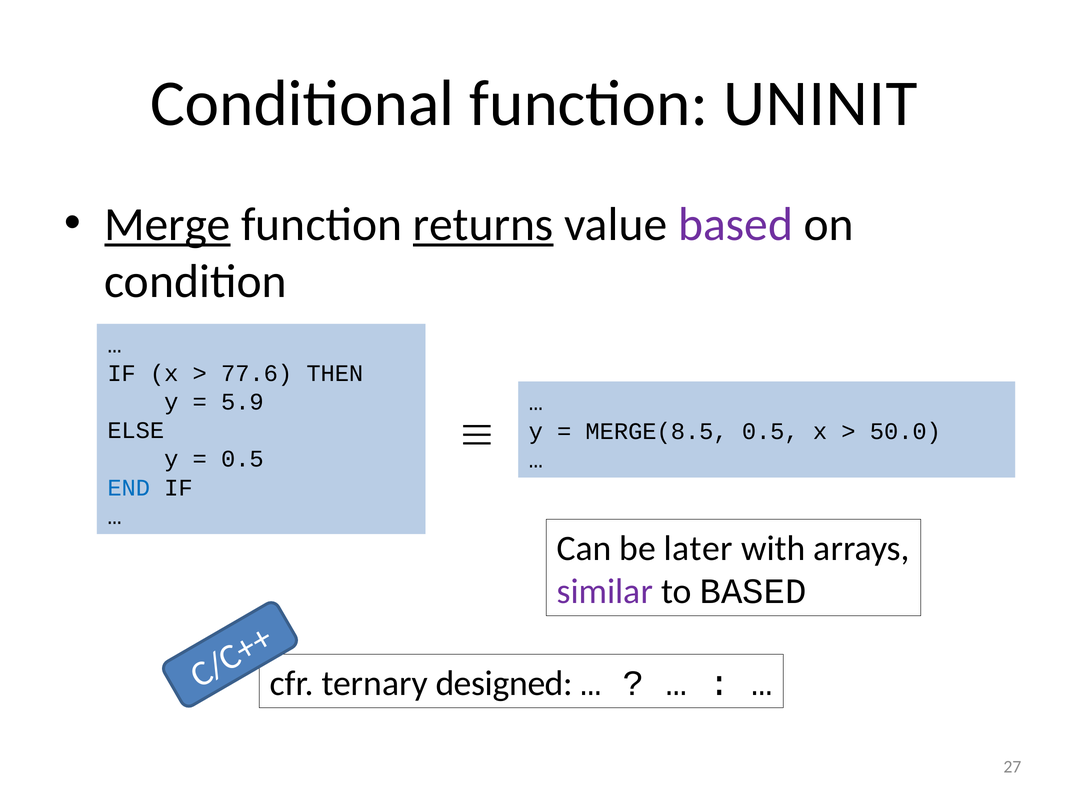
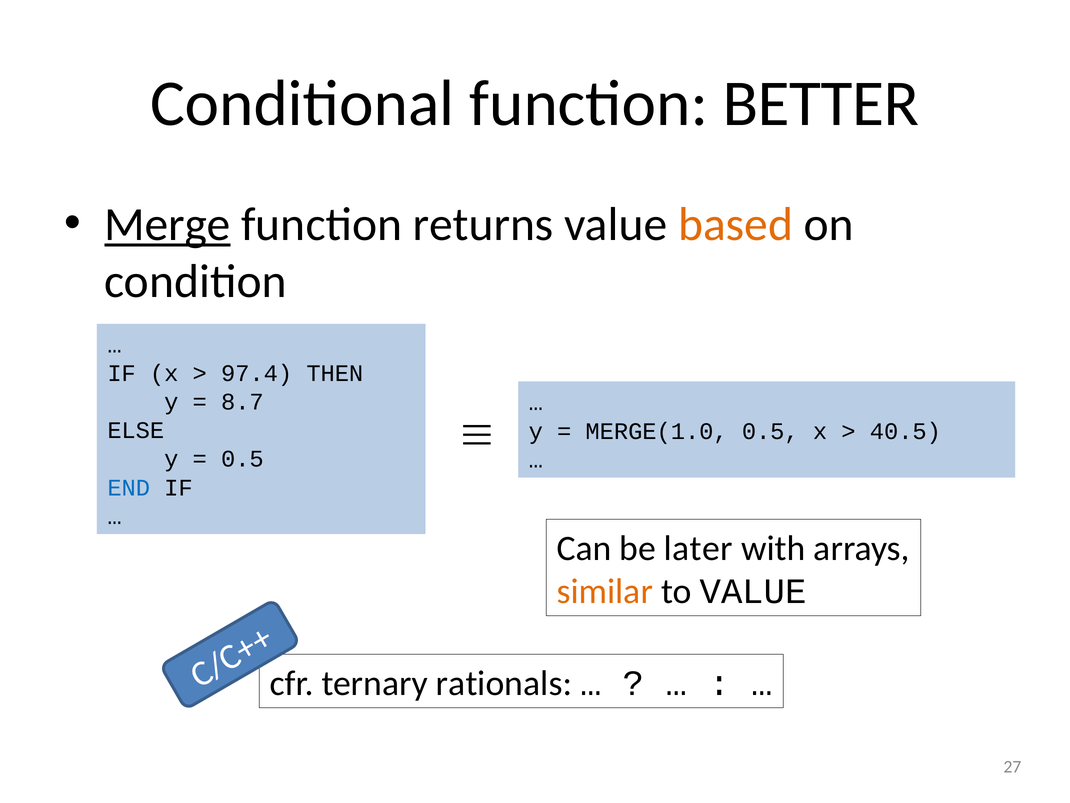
UNINIT: UNINIT -> BETTER (821, 104)
returns underline: present -> none (483, 224)
based colour: purple -> orange (736, 224)
77.6: 77.6 -> 97.4 (257, 373)
5.9: 5.9 -> 8.7 (242, 402)
MERGE(8.5: MERGE(8.5 -> MERGE(1.0 (657, 431)
50.0: 50.0 -> 40.5 (905, 431)
similar colour: purple -> orange (605, 591)
to BASED: BASED -> VALUE (753, 591)
designed: designed -> rationals (504, 683)
